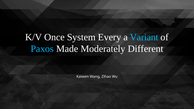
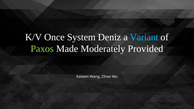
Every: Every -> Deniz (110, 37)
Paxos colour: light blue -> light green (42, 49)
Different: Different -> Provided (145, 49)
